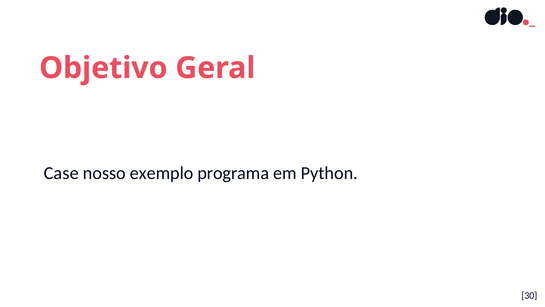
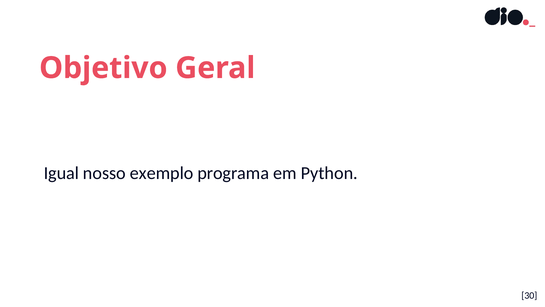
Case: Case -> Igual (61, 173)
